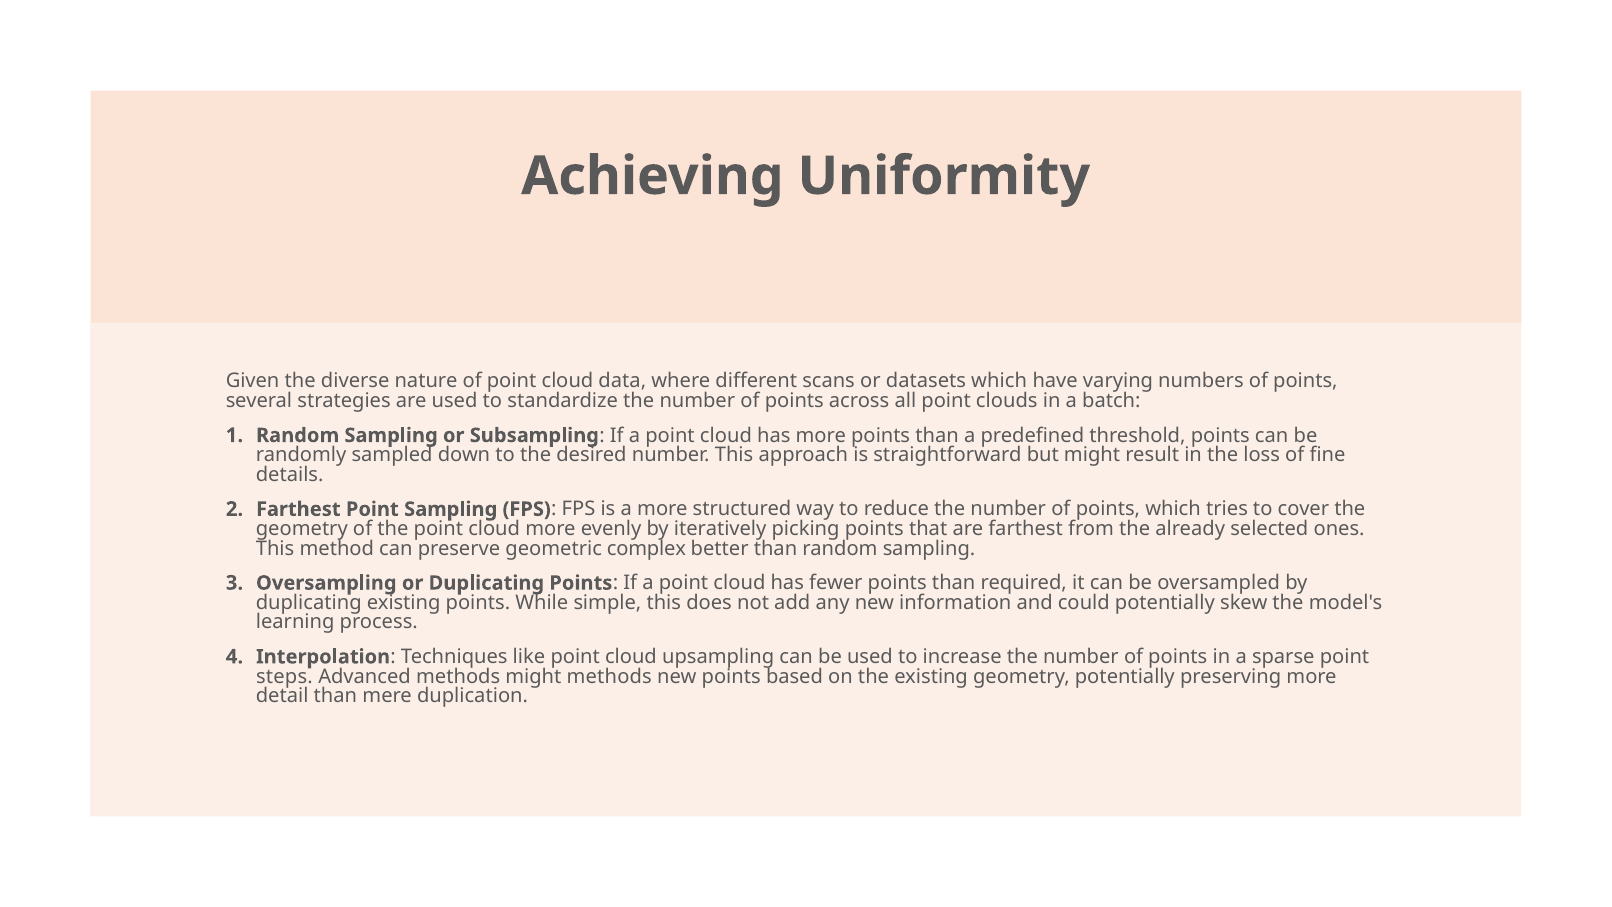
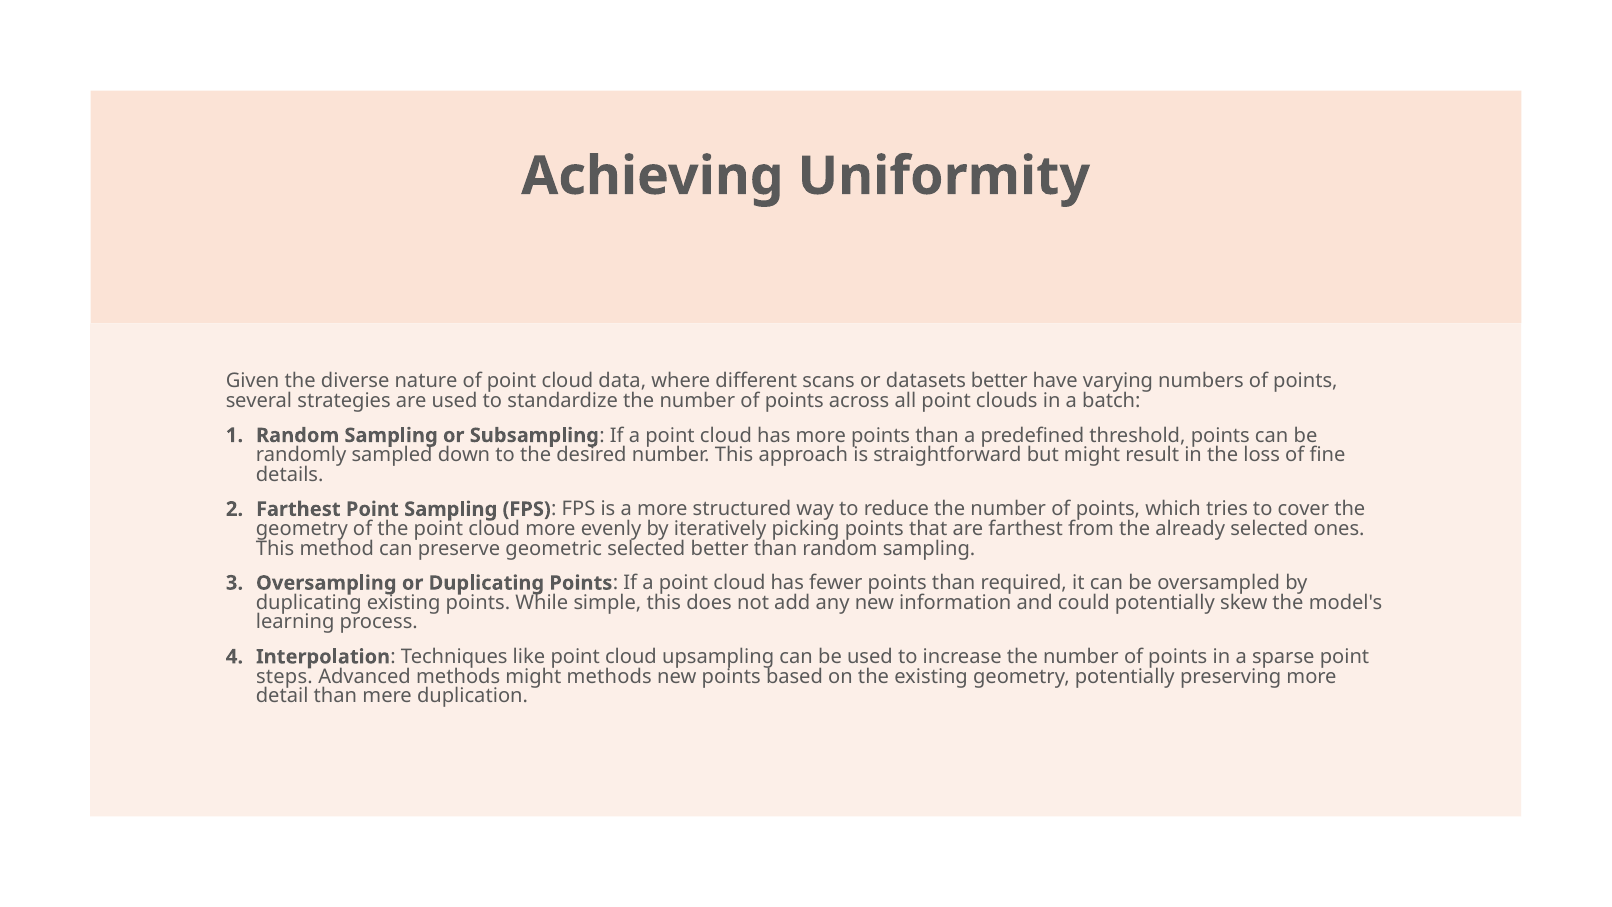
datasets which: which -> better (999, 381)
geometric complex: complex -> selected (646, 548)
